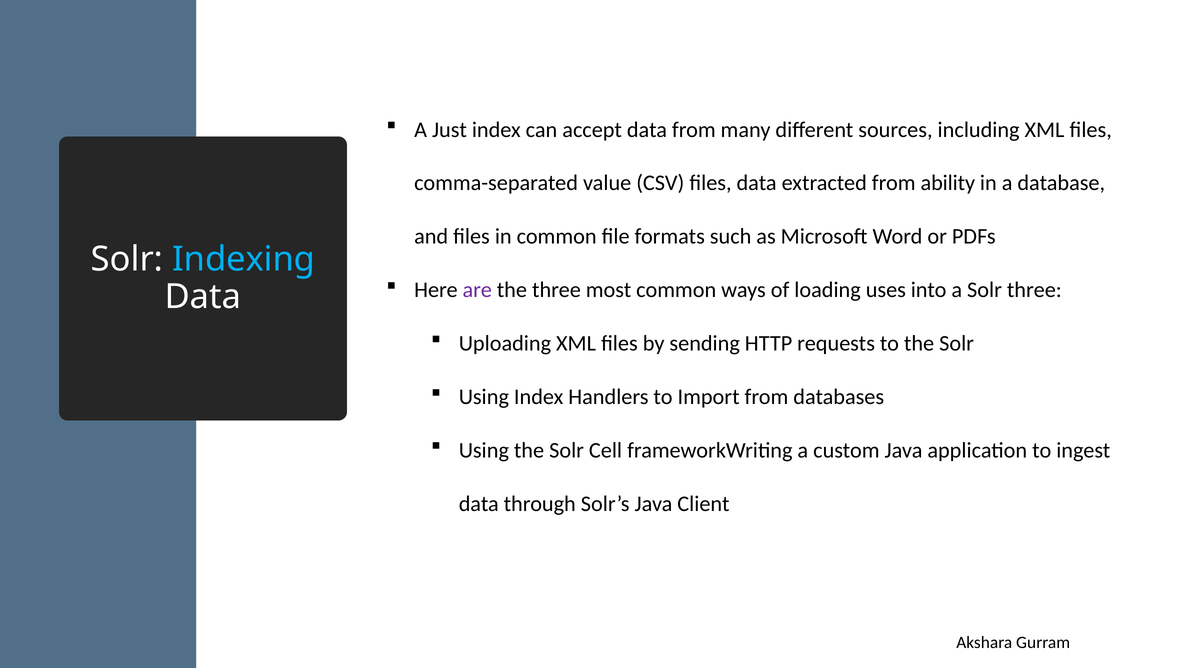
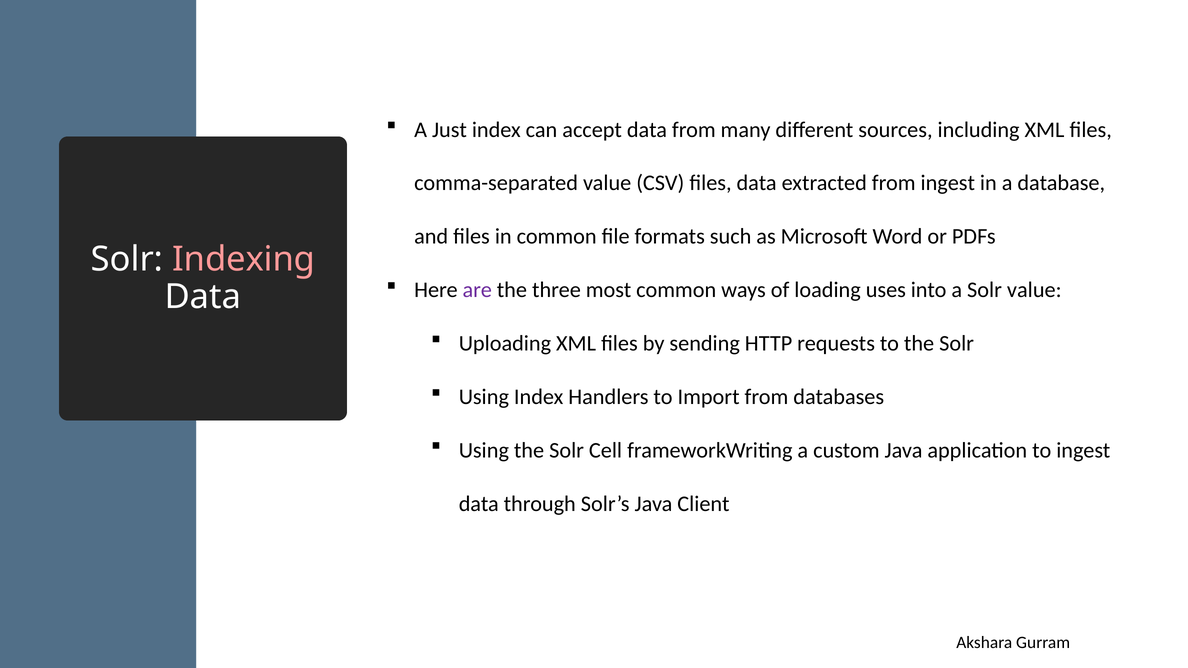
from ability: ability -> ingest (948, 183)
Indexing colour: light blue -> pink (244, 260)
Solr three: three -> value (1034, 290)
